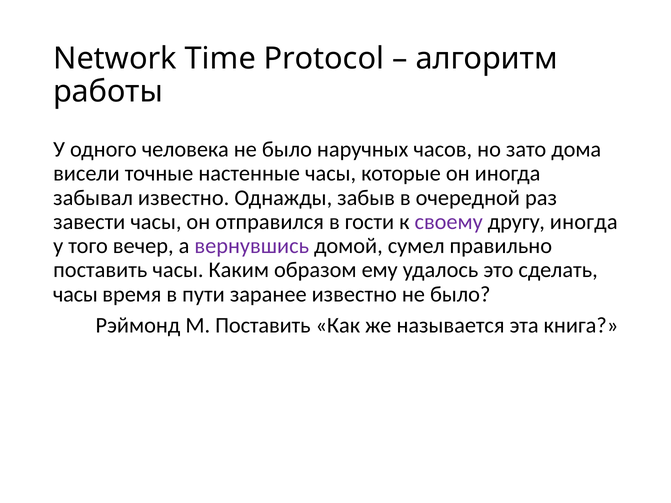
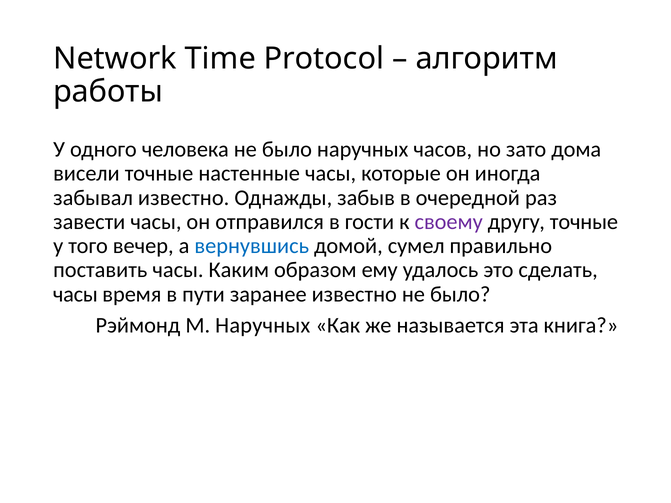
другу иногда: иногда -> точные (584, 222)
вернувшись colour: purple -> blue (252, 246)
М Поставить: Поставить -> Наручных (263, 326)
